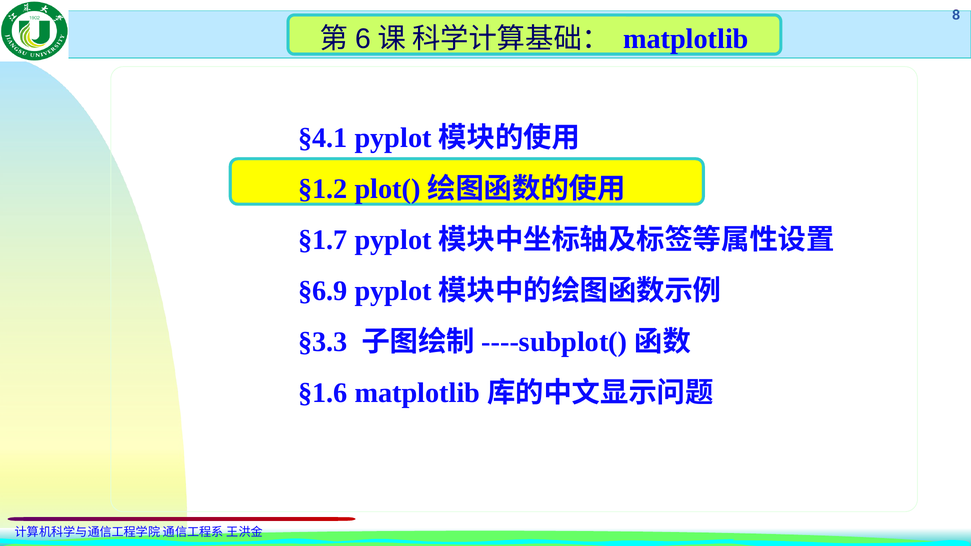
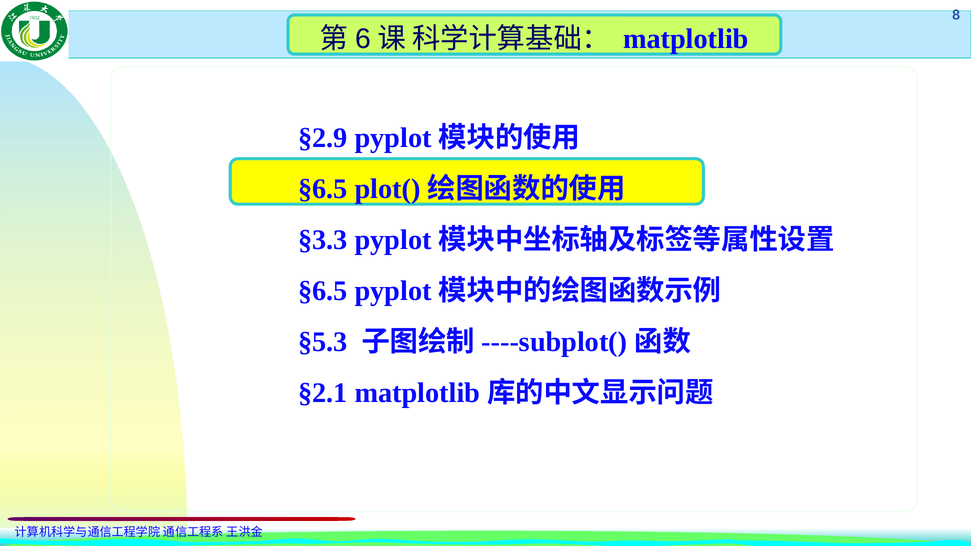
§4.1: §4.1 -> §2.9 (323, 138)
§1.2: §1.2 -> §6.5 (323, 189)
§1.7: §1.7 -> §3.3 (323, 240)
§6.9: §6.9 -> §6.5 (323, 291)
§3.3: §3.3 -> §5.3 (323, 342)
§1.6: §1.6 -> §2.1 (323, 393)
